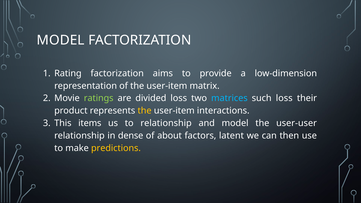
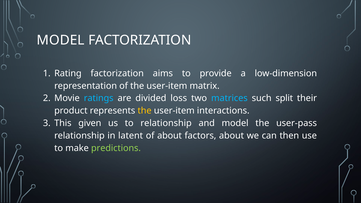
ratings colour: light green -> light blue (99, 98)
such loss: loss -> split (284, 98)
items: items -> given (90, 123)
user-user: user-user -> user-pass (297, 123)
dense: dense -> latent (131, 136)
factors latent: latent -> about (232, 136)
predictions colour: yellow -> light green (116, 148)
